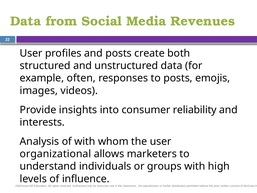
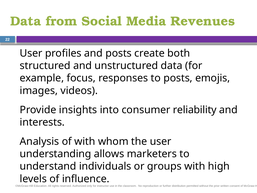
often: often -> focus (81, 78)
organizational: organizational -> understanding (56, 154)
